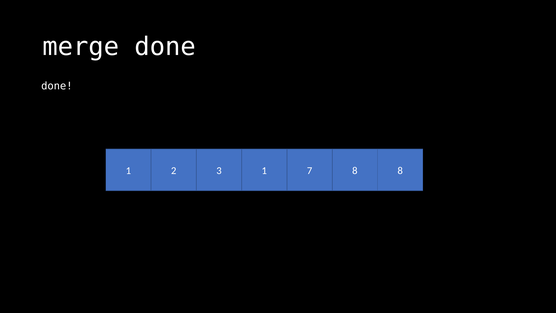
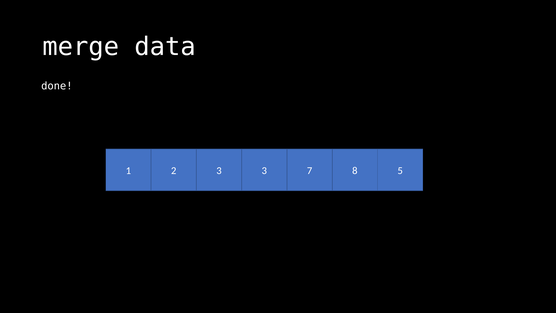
merge done: done -> data (165, 47)
3 1: 1 -> 3 (264, 170)
8 8: 8 -> 5 (400, 170)
